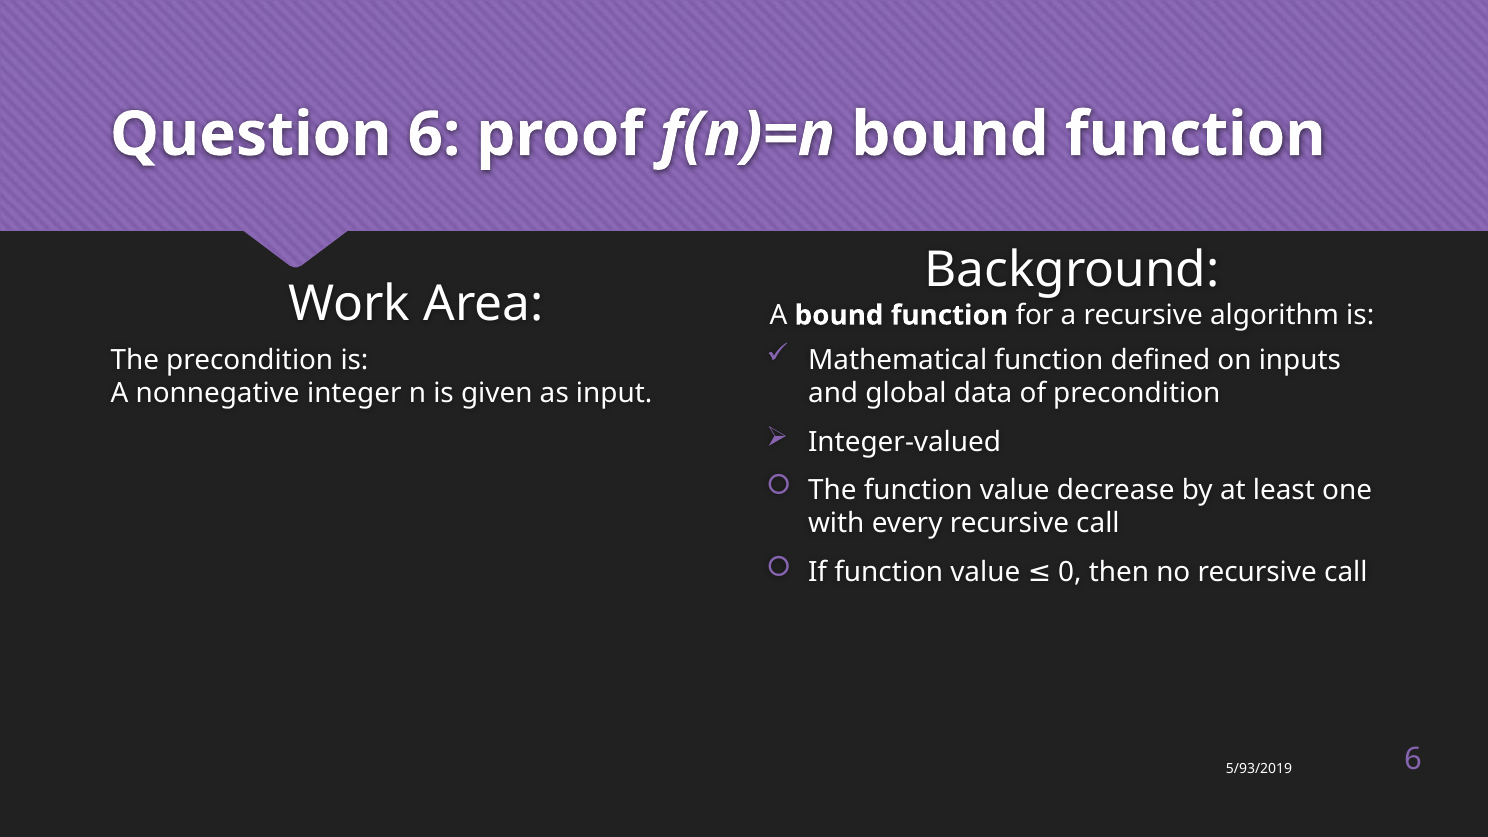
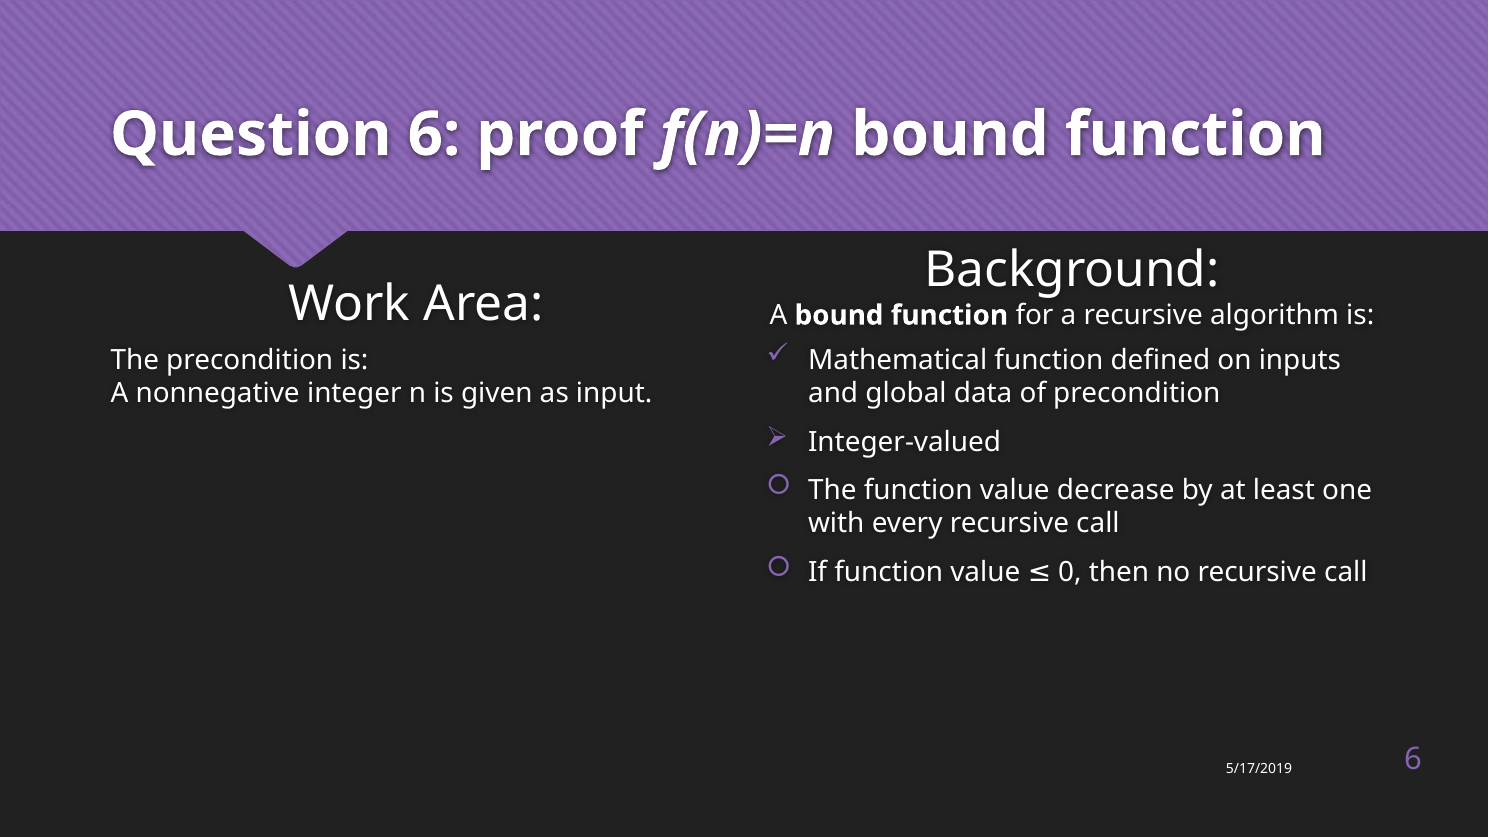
5/93/2019: 5/93/2019 -> 5/17/2019 (1259, 769)
